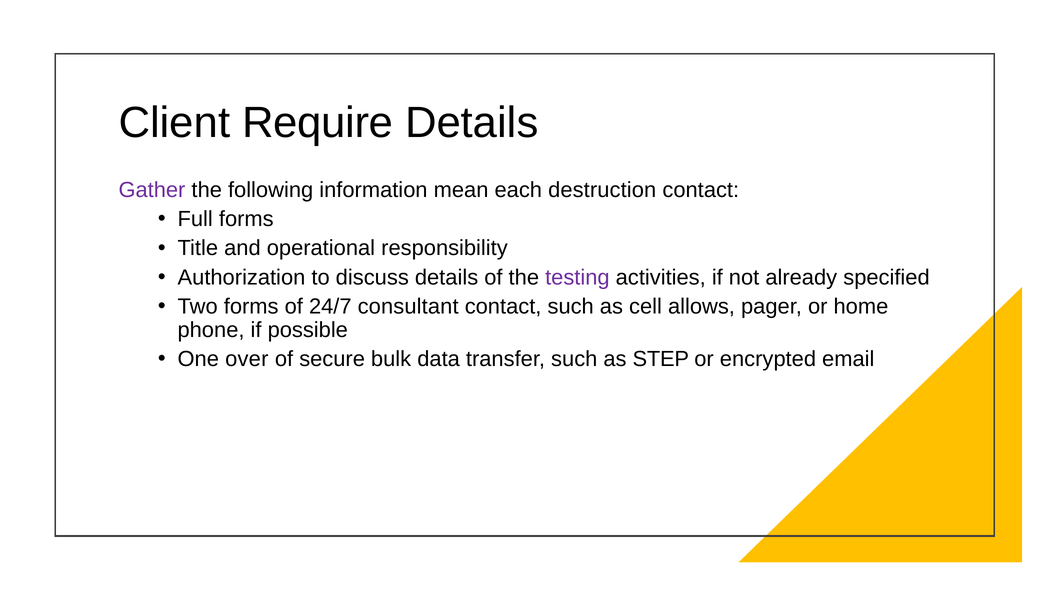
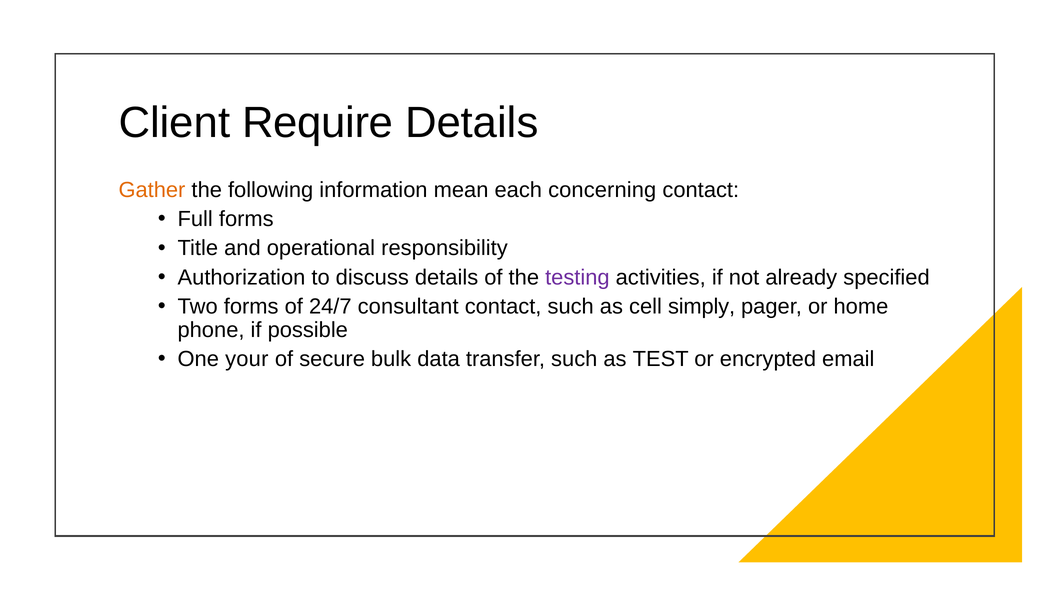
Gather colour: purple -> orange (152, 190)
destruction: destruction -> concerning (602, 190)
allows: allows -> simply (702, 307)
over: over -> your (247, 359)
STEP: STEP -> TEST (661, 359)
